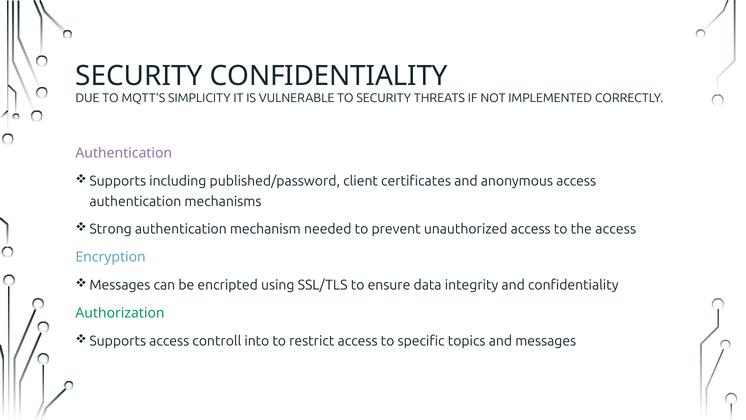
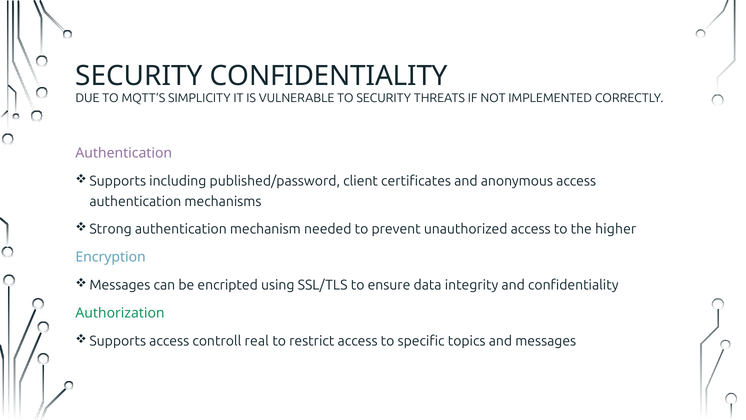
the access: access -> higher (616, 229)
into: into -> real (257, 341)
